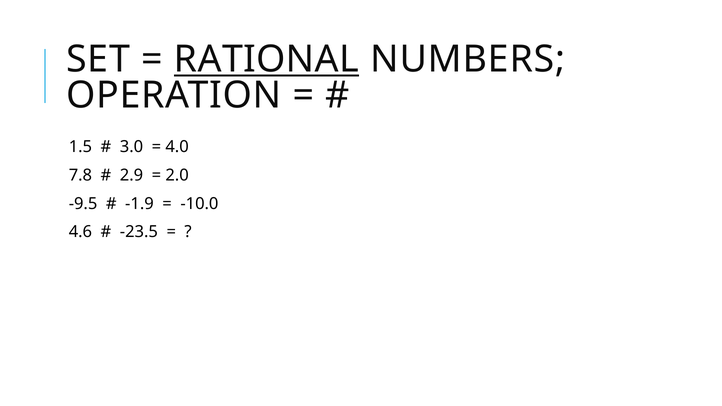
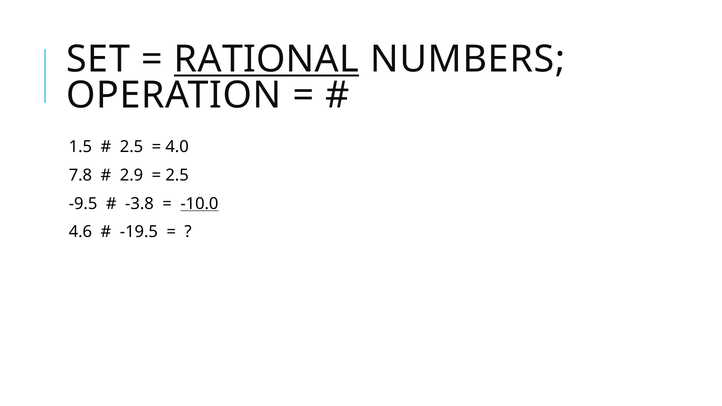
3.0: 3.0 -> 2.5 (131, 147)
2.0: 2.0 -> 2.5 (177, 175)
-1.9: -1.9 -> -3.8 (139, 204)
-10.0 underline: none -> present (199, 204)
-23.5: -23.5 -> -19.5 (139, 232)
